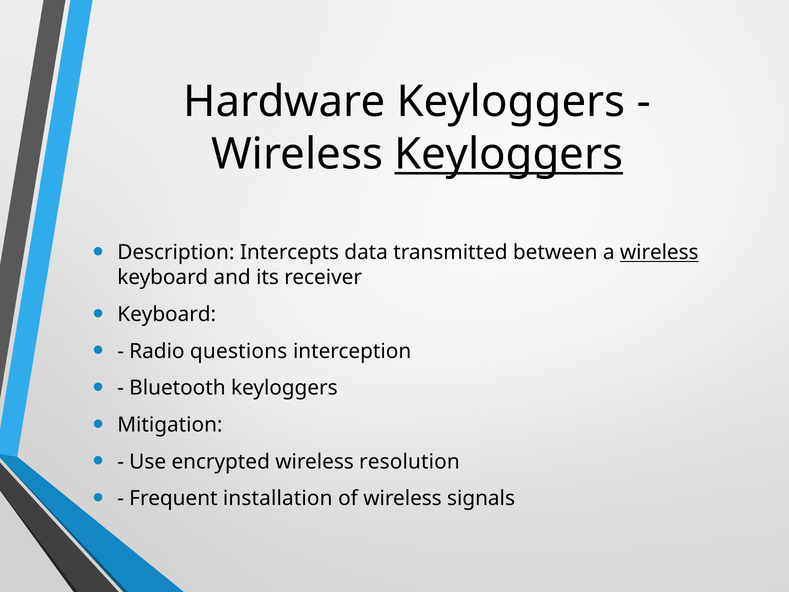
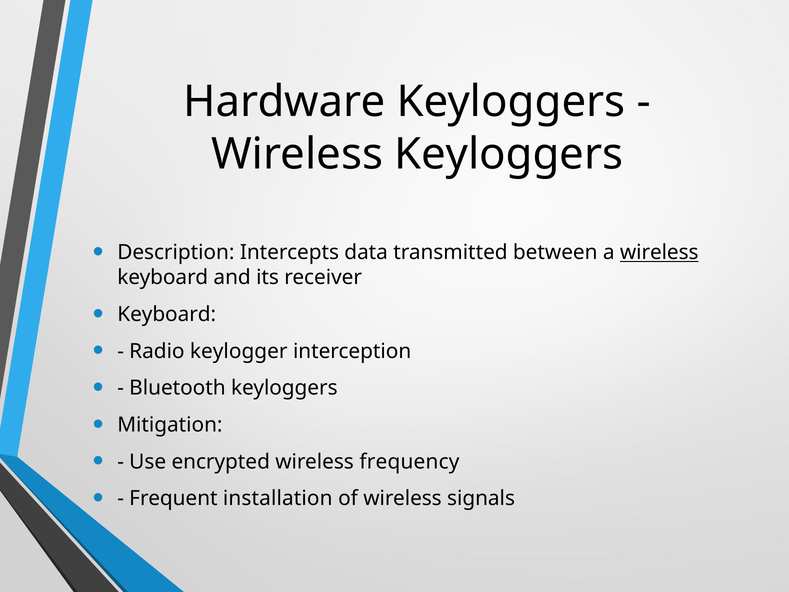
Keyloggers underline: present -> none (509, 154)
questions: questions -> keylogger (239, 351)
resolution: resolution -> frequency (409, 461)
